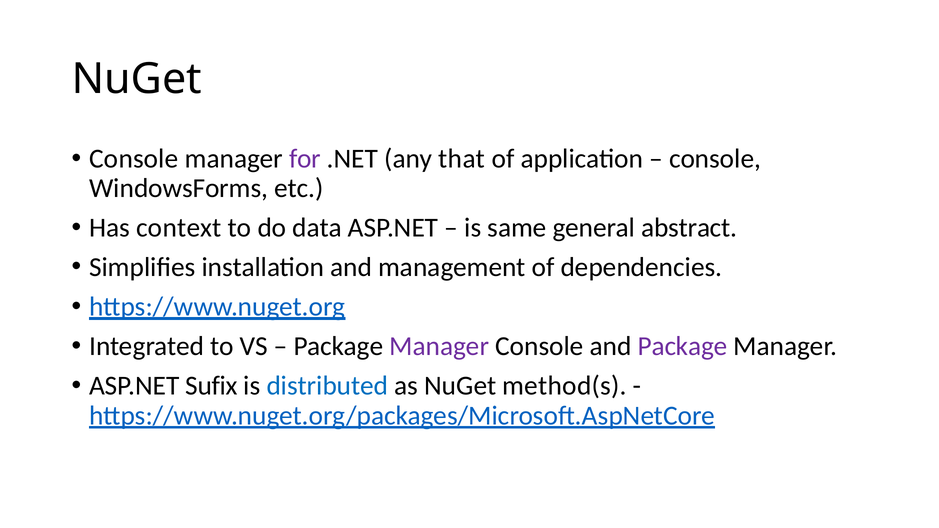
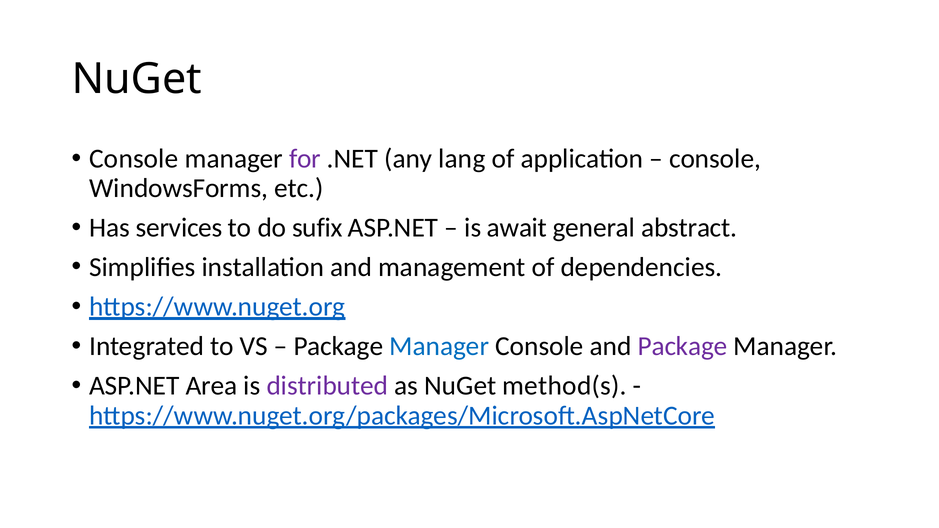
that: that -> lang (462, 159)
context: context -> services (179, 228)
data: data -> sufix (317, 228)
same: same -> await (517, 228)
Manager colour: purple -> blue (439, 346)
Sufix: Sufix -> Area (211, 386)
distributed colour: blue -> purple (327, 386)
